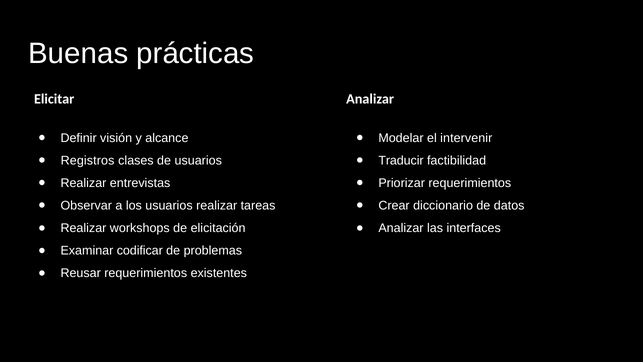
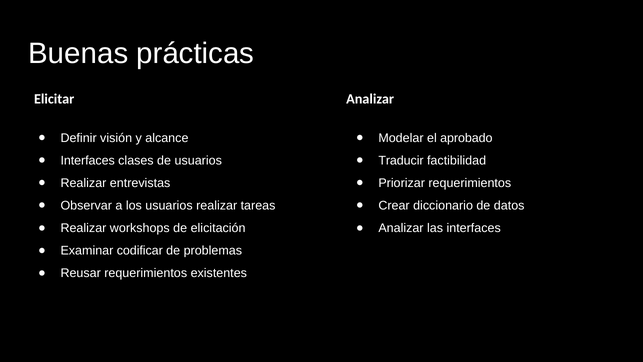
intervenir: intervenir -> aprobado (466, 138)
Registros: Registros -> Interfaces (88, 160)
